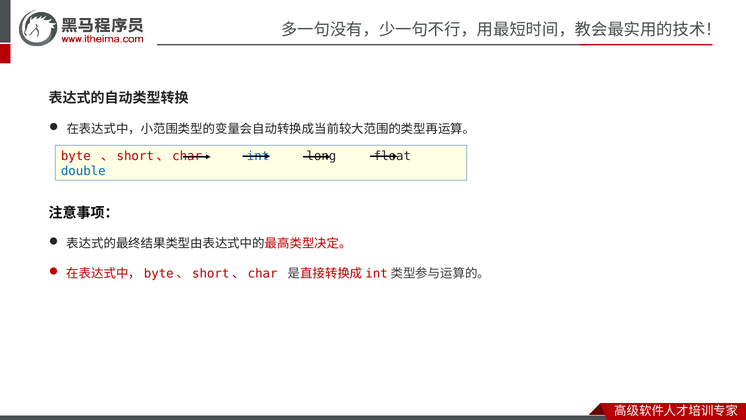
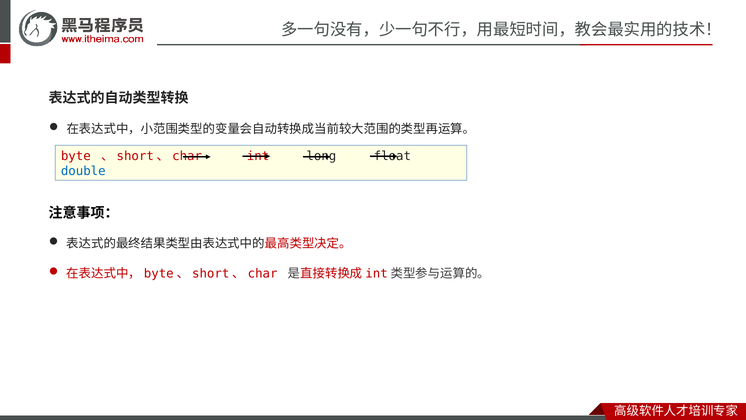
int colour: blue -> red (258, 156)
